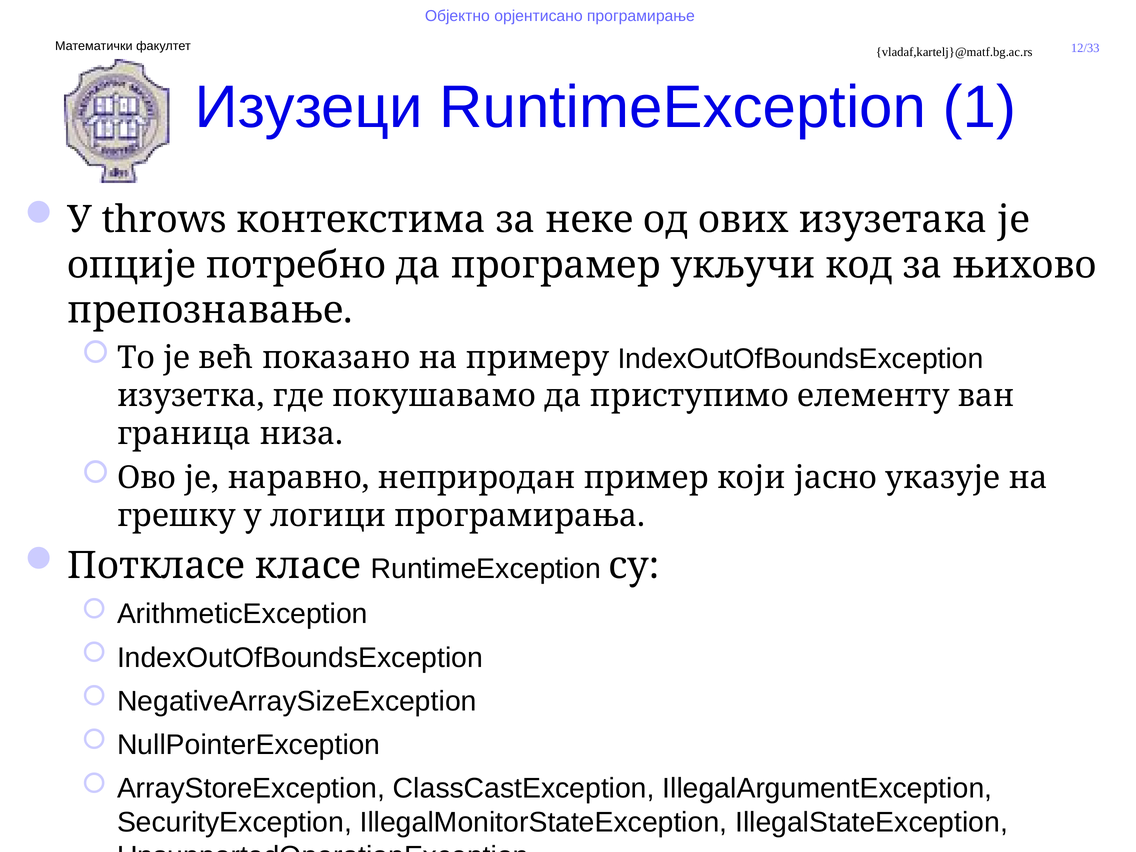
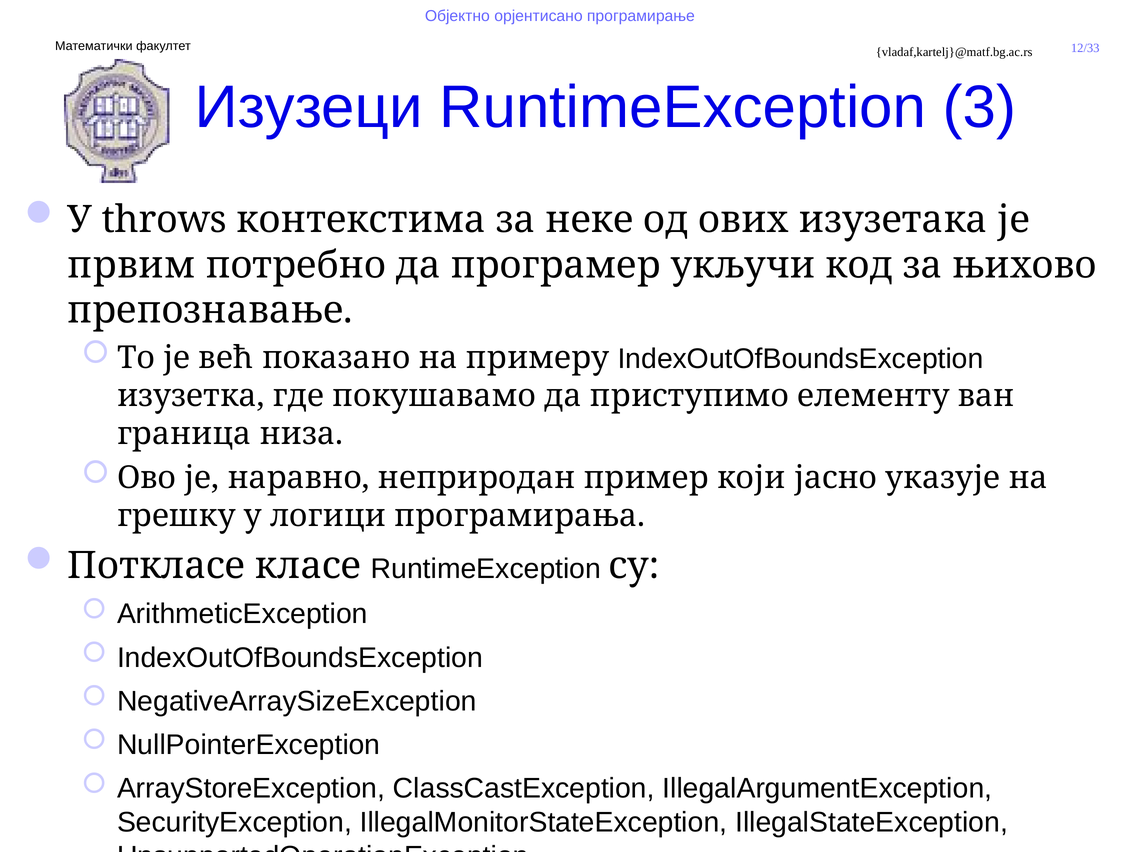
1: 1 -> 3 (980, 107)
опције: опције -> првим (131, 265)
